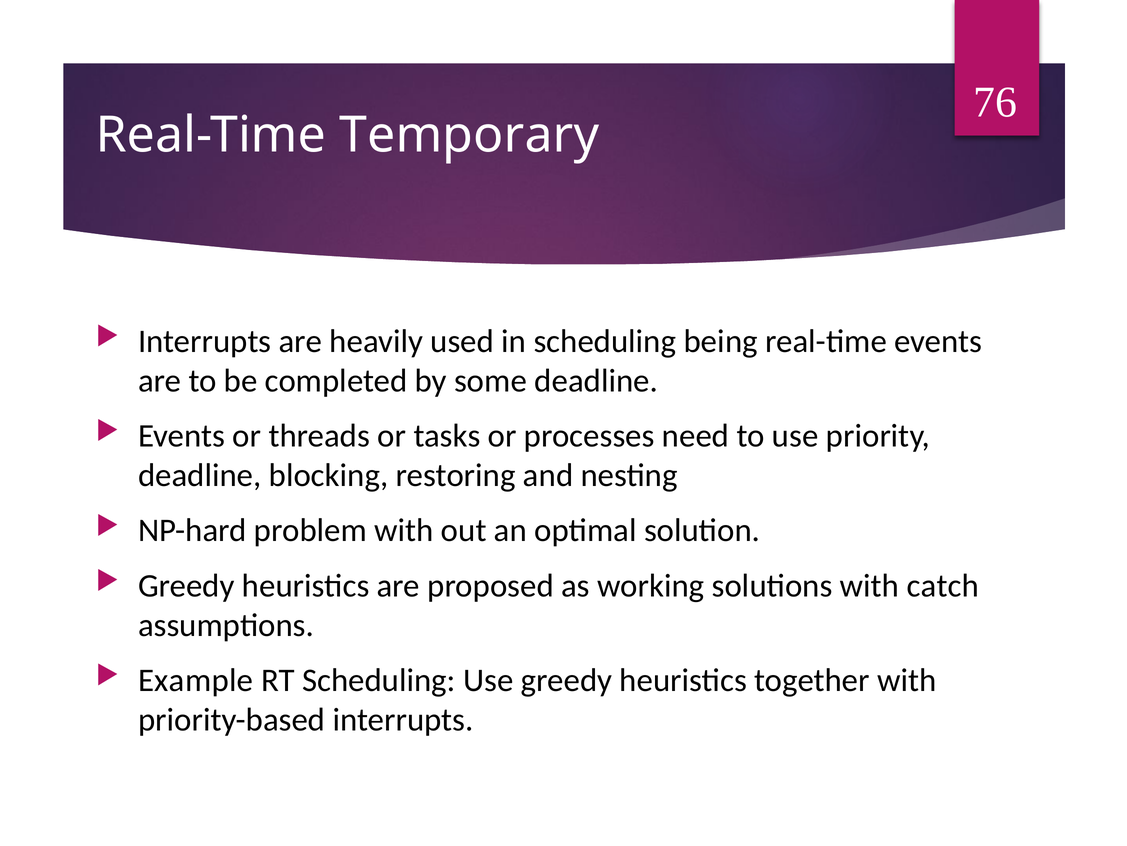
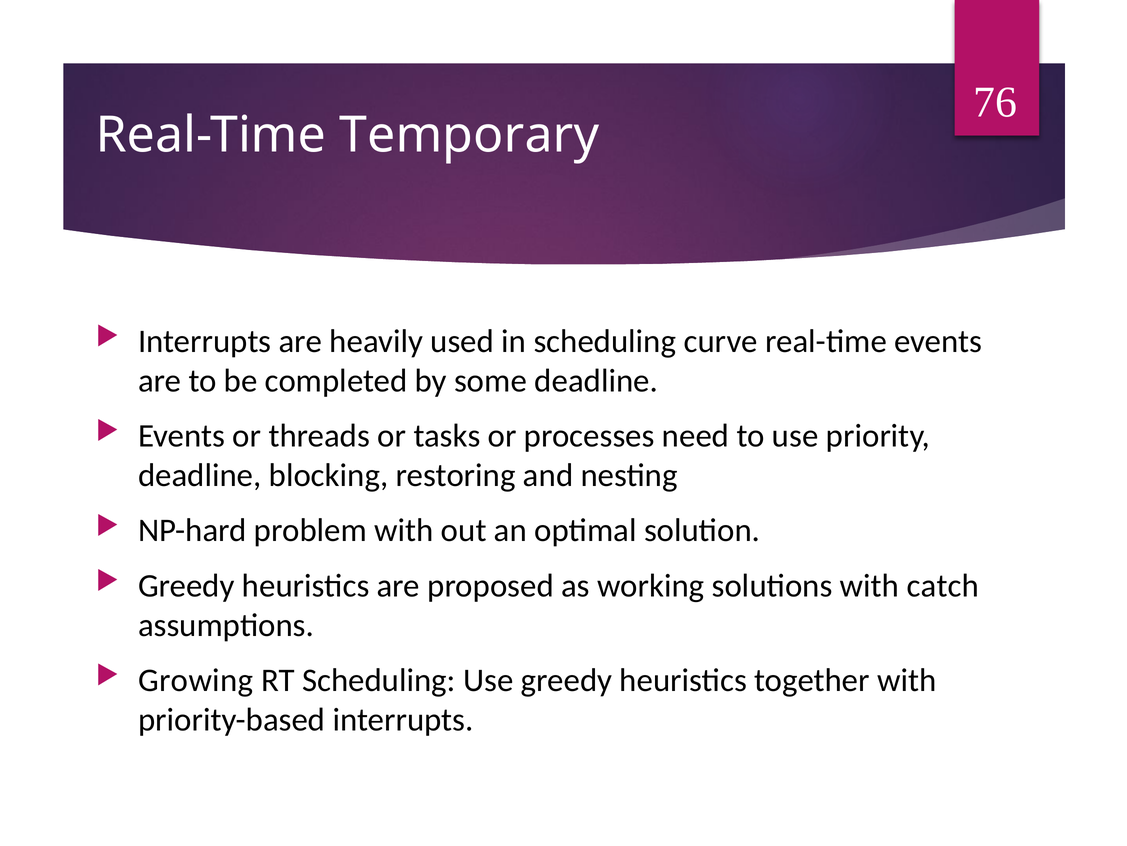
being: being -> curve (721, 341)
Example: Example -> Growing (196, 680)
